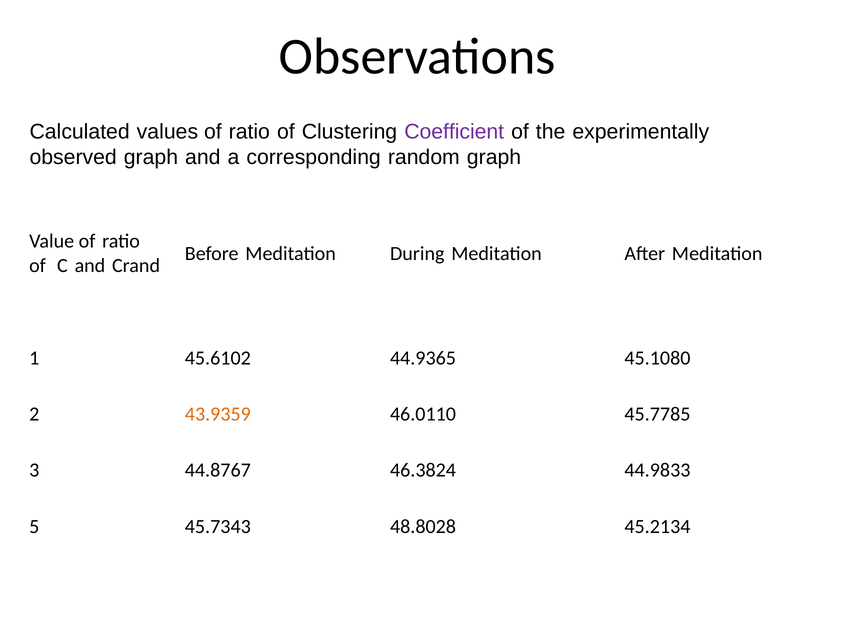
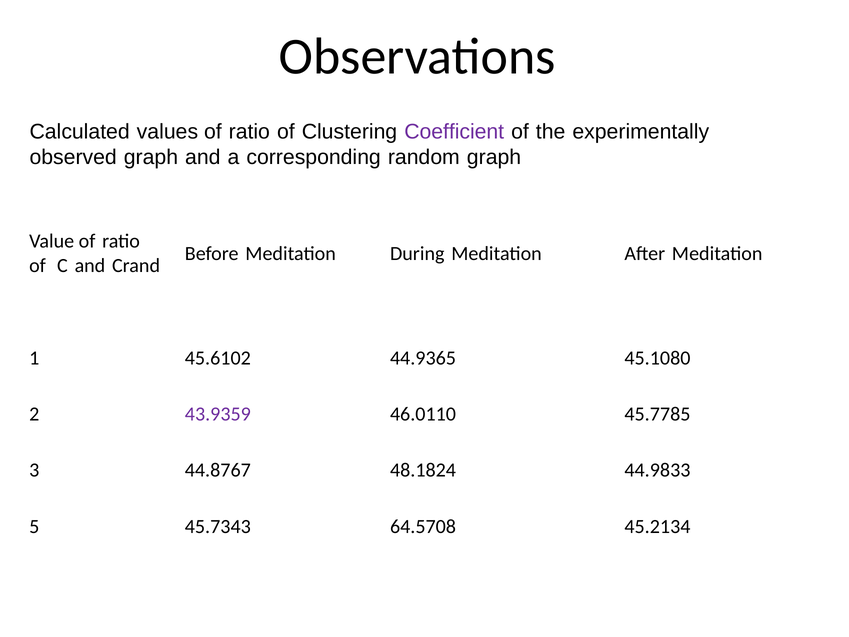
43.9359 colour: orange -> purple (218, 414)
46.3824: 46.3824 -> 48.1824 (423, 470)
48.8028: 48.8028 -> 64.5708 (423, 526)
